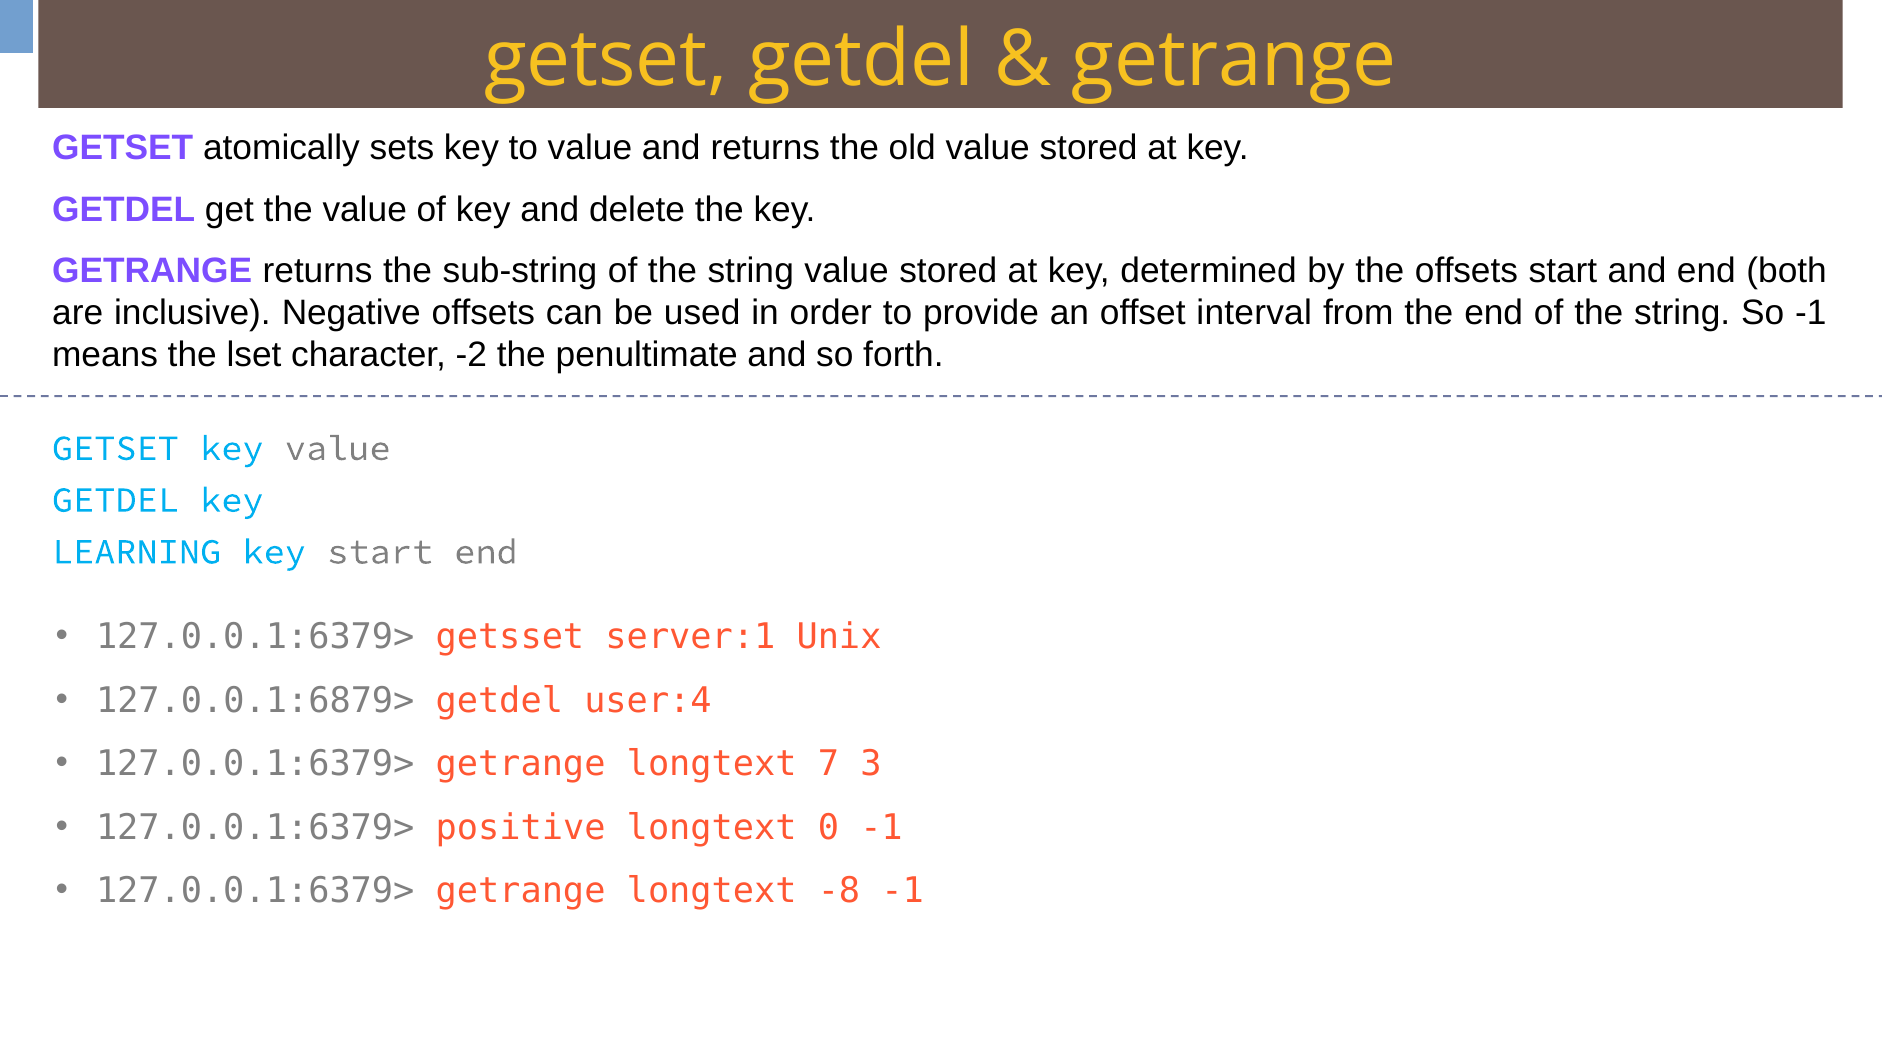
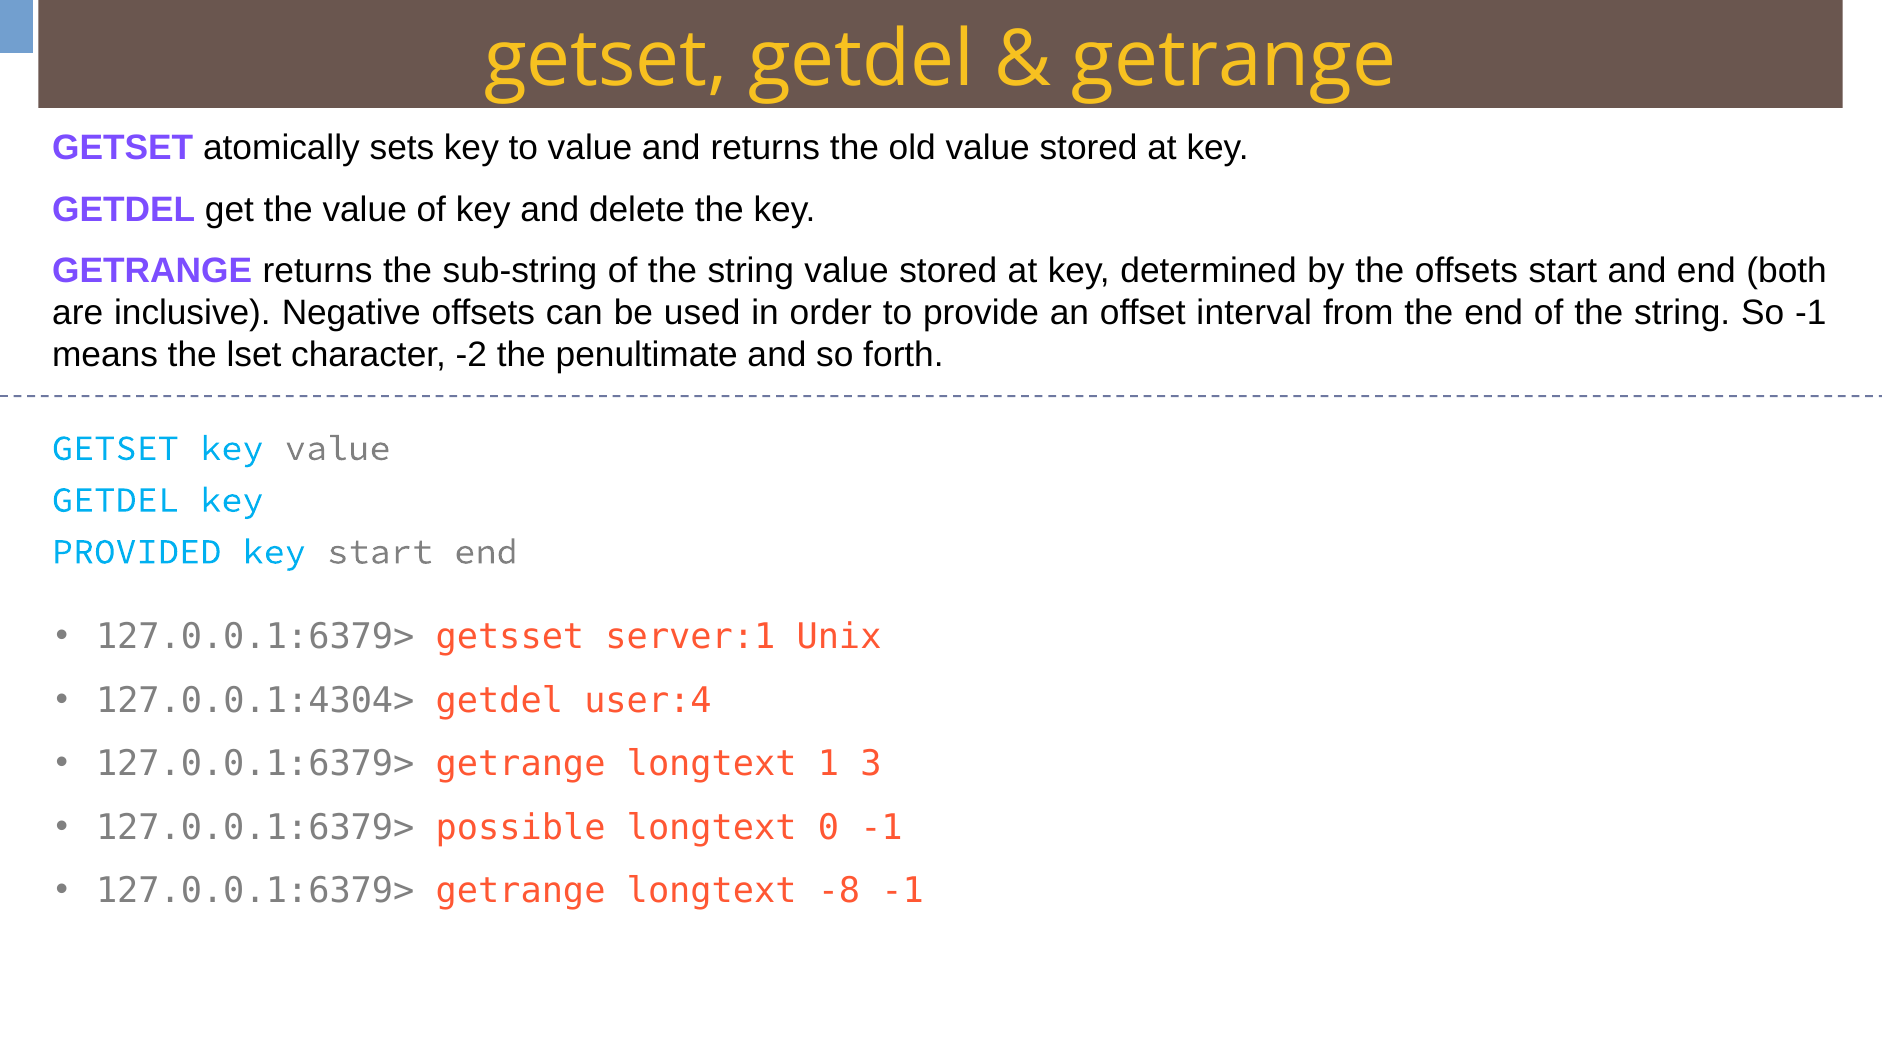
LEARNING: LEARNING -> PROVIDED (137, 552)
127.0.0.1:6879>: 127.0.0.1:6879> -> 127.0.0.1:4304> (255, 700)
7: 7 -> 1 (828, 764)
positive: positive -> possible (521, 827)
